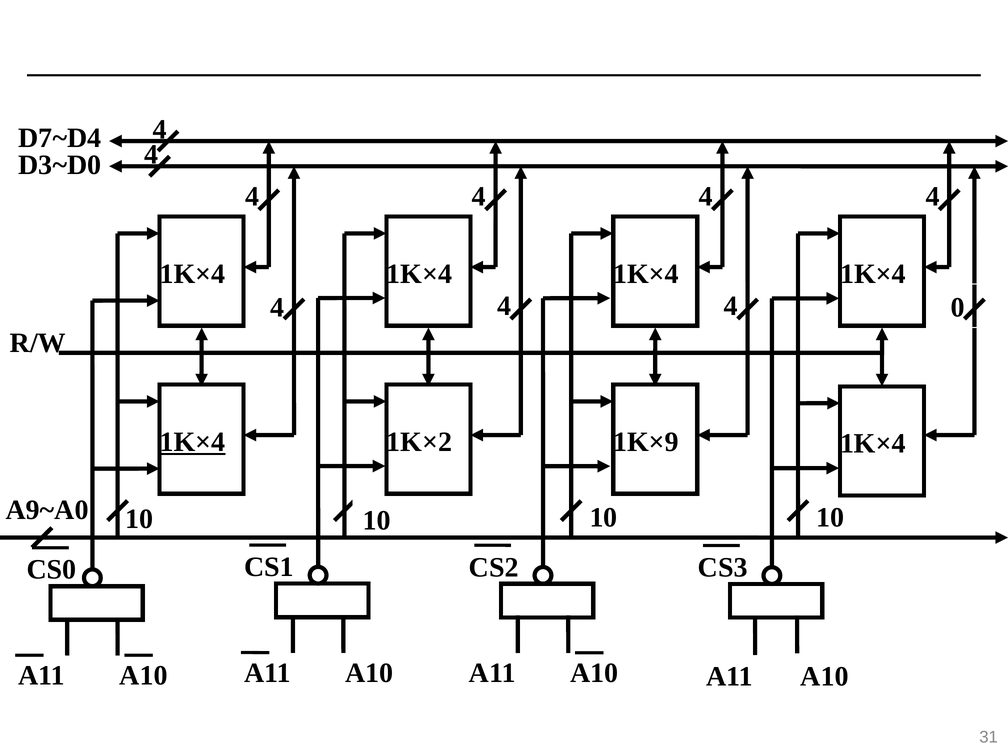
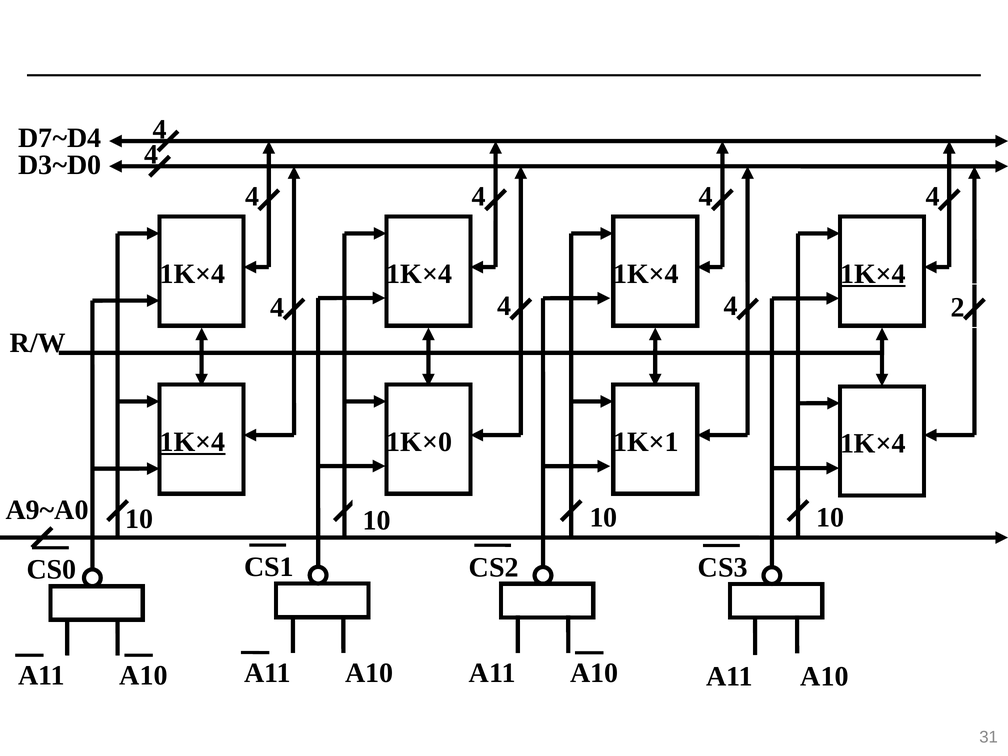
1K×4 underline: none -> present (873, 274)
0: 0 -> 2 (958, 308)
1K×2: 1K×2 -> 1K×0 (419, 442)
1K×9: 1K×9 -> 1K×1 (646, 442)
